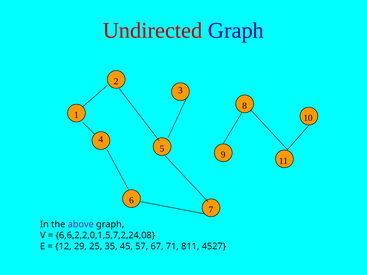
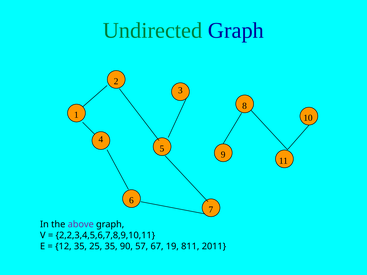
Undirected colour: red -> green (153, 31)
6,6,2,2,0,1,5,7,2,24,08: 6,6,2,2,0,1,5,7,2,24,08 -> 2,2,3,4,5,6,7,8,9,10,11 (105, 236)
12 29: 29 -> 35 (80, 247)
45: 45 -> 90 (126, 247)
71: 71 -> 19 (172, 247)
4527: 4527 -> 2011 (214, 247)
